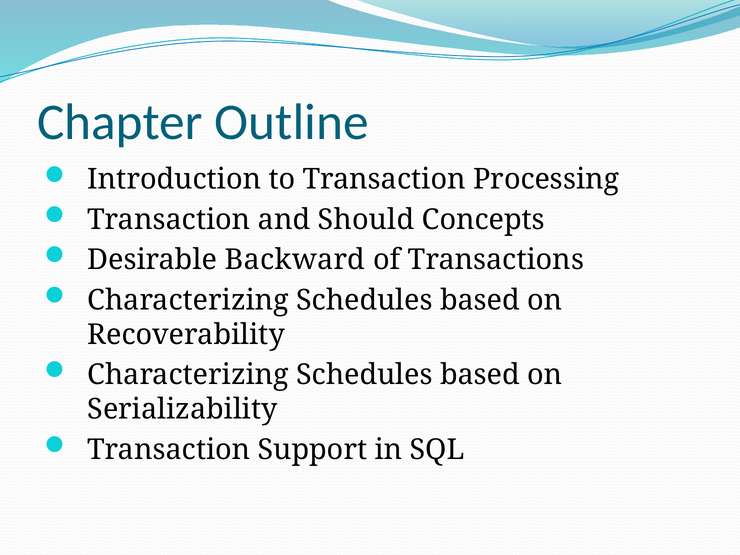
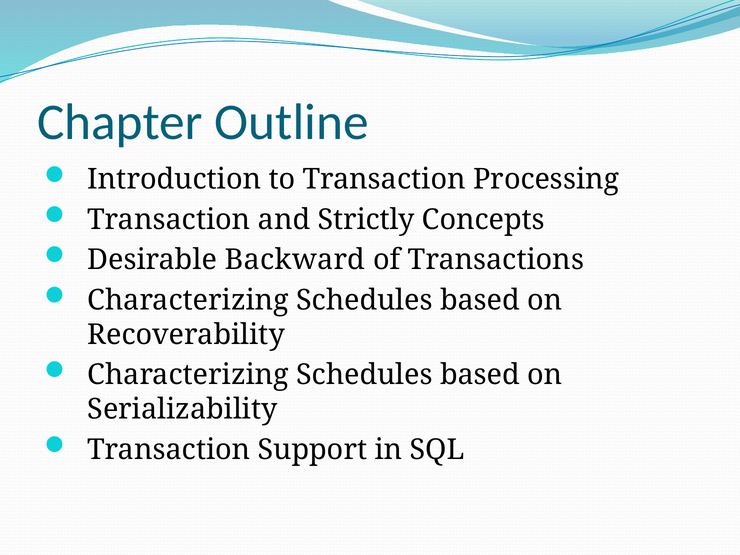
Should: Should -> Strictly (366, 220)
